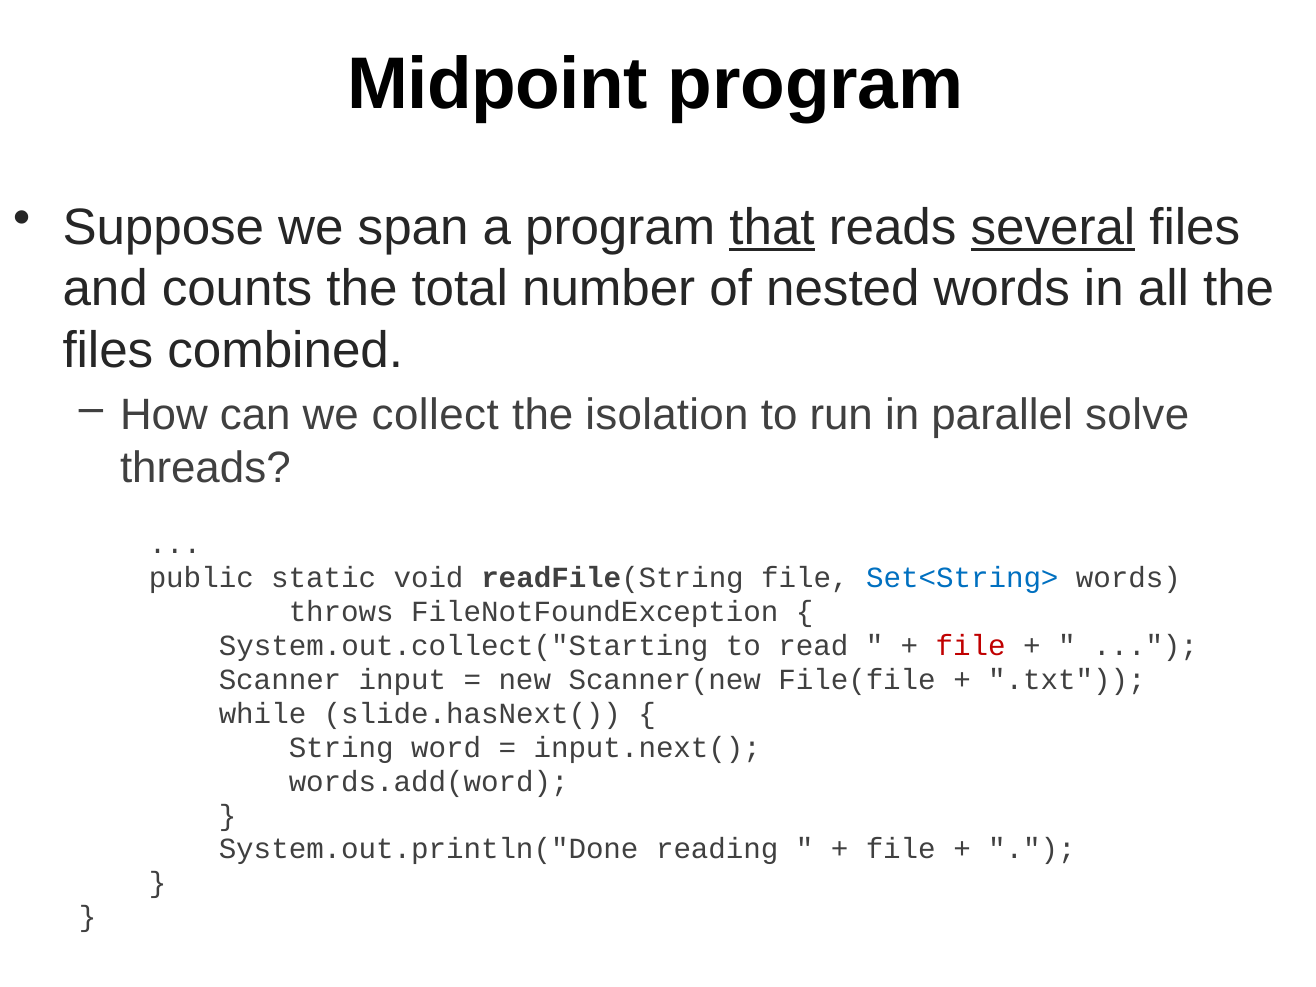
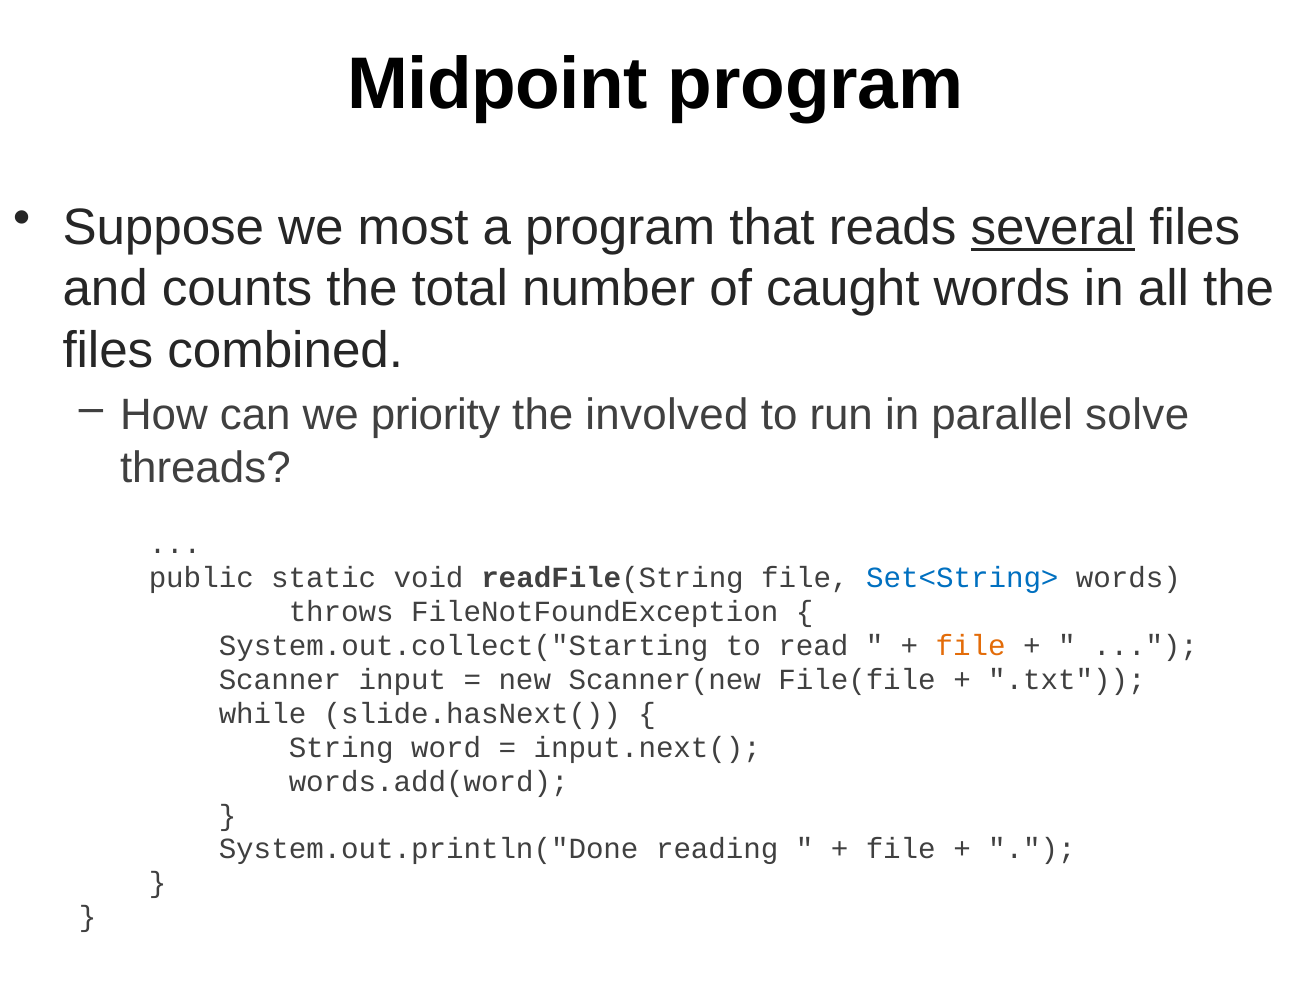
span: span -> most (413, 227)
that underline: present -> none (772, 227)
nested: nested -> caught (843, 289)
collect: collect -> priority (436, 415)
isolation: isolation -> involved (667, 415)
file colour: red -> orange (971, 646)
